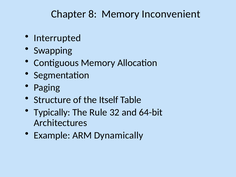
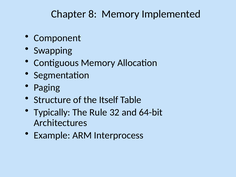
Inconvenient: Inconvenient -> Implemented (171, 14)
Interrupted: Interrupted -> Component (57, 38)
Dynamically: Dynamically -> Interprocess (119, 135)
